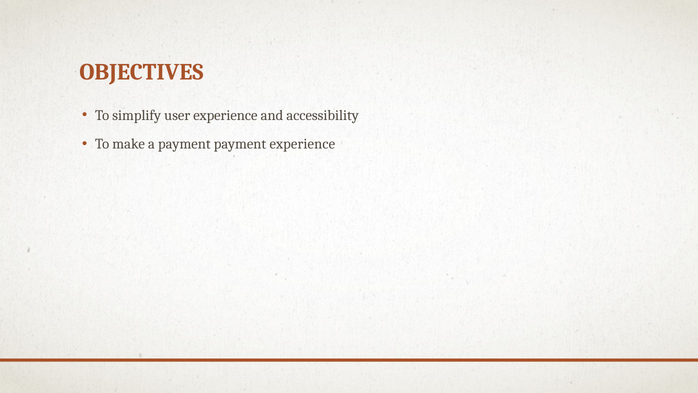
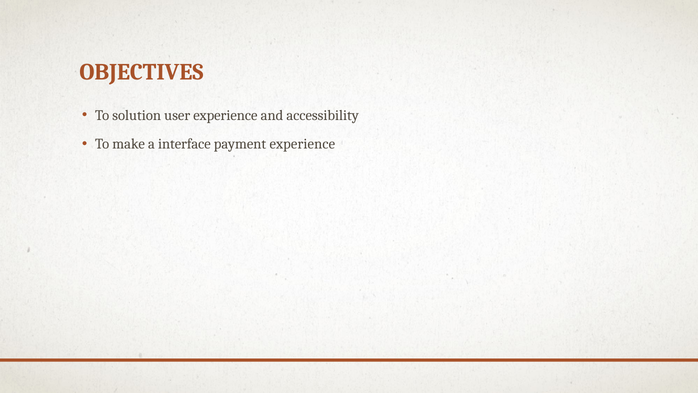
simplify: simplify -> solution (137, 115)
a payment: payment -> interface (184, 144)
